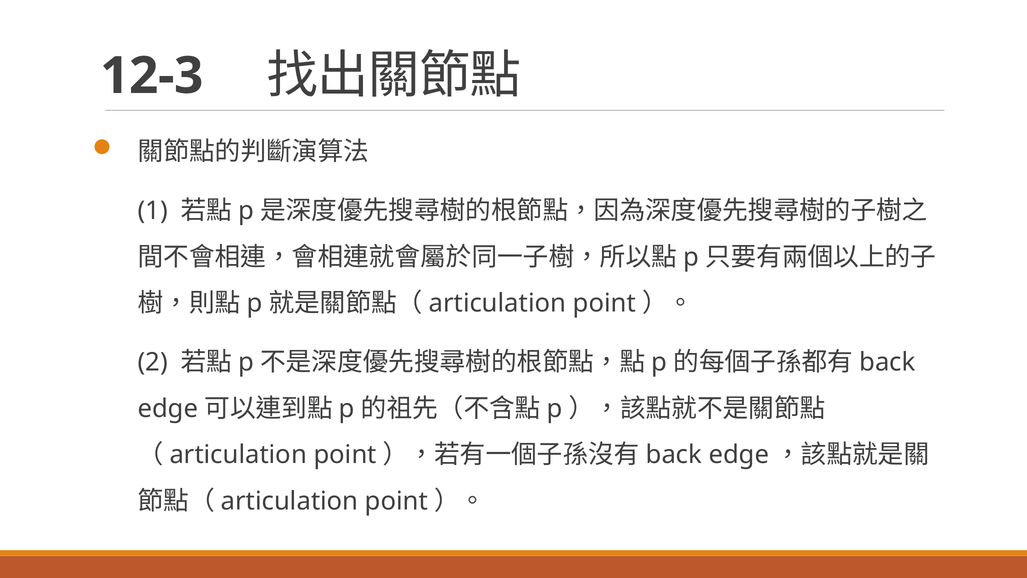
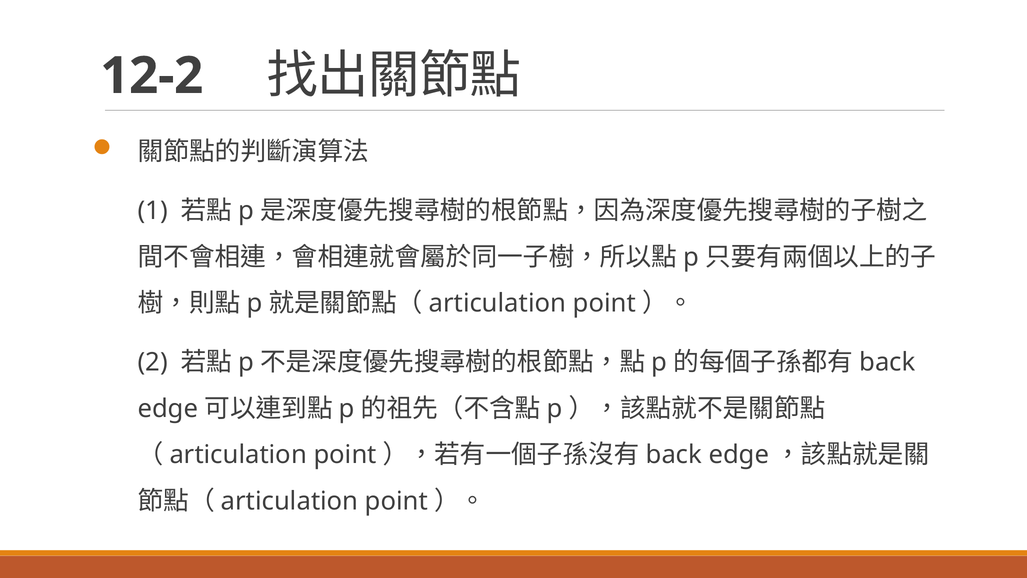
12-3: 12-3 -> 12-2 (152, 76)
